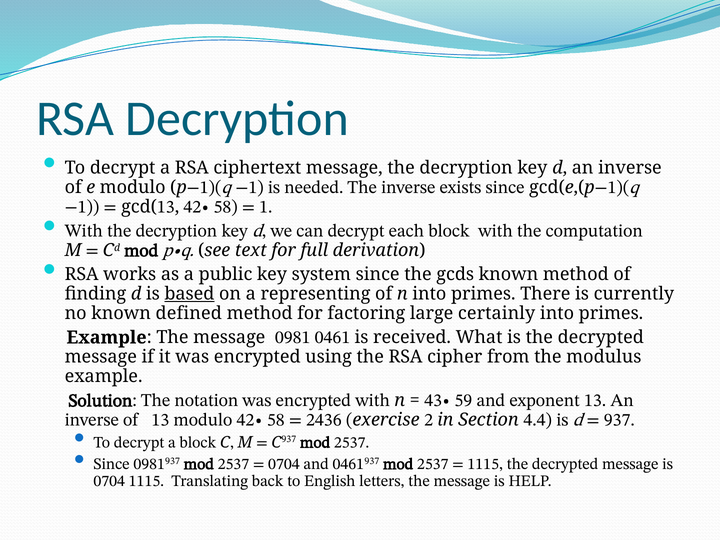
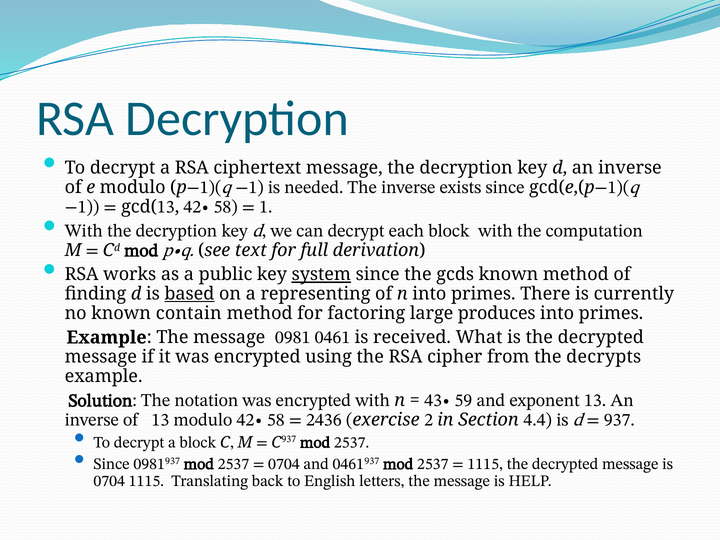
system underline: none -> present (321, 275)
defined: defined -> contain (189, 313)
certainly: certainly -> produces (497, 313)
modulus: modulus -> decrypts (604, 357)
